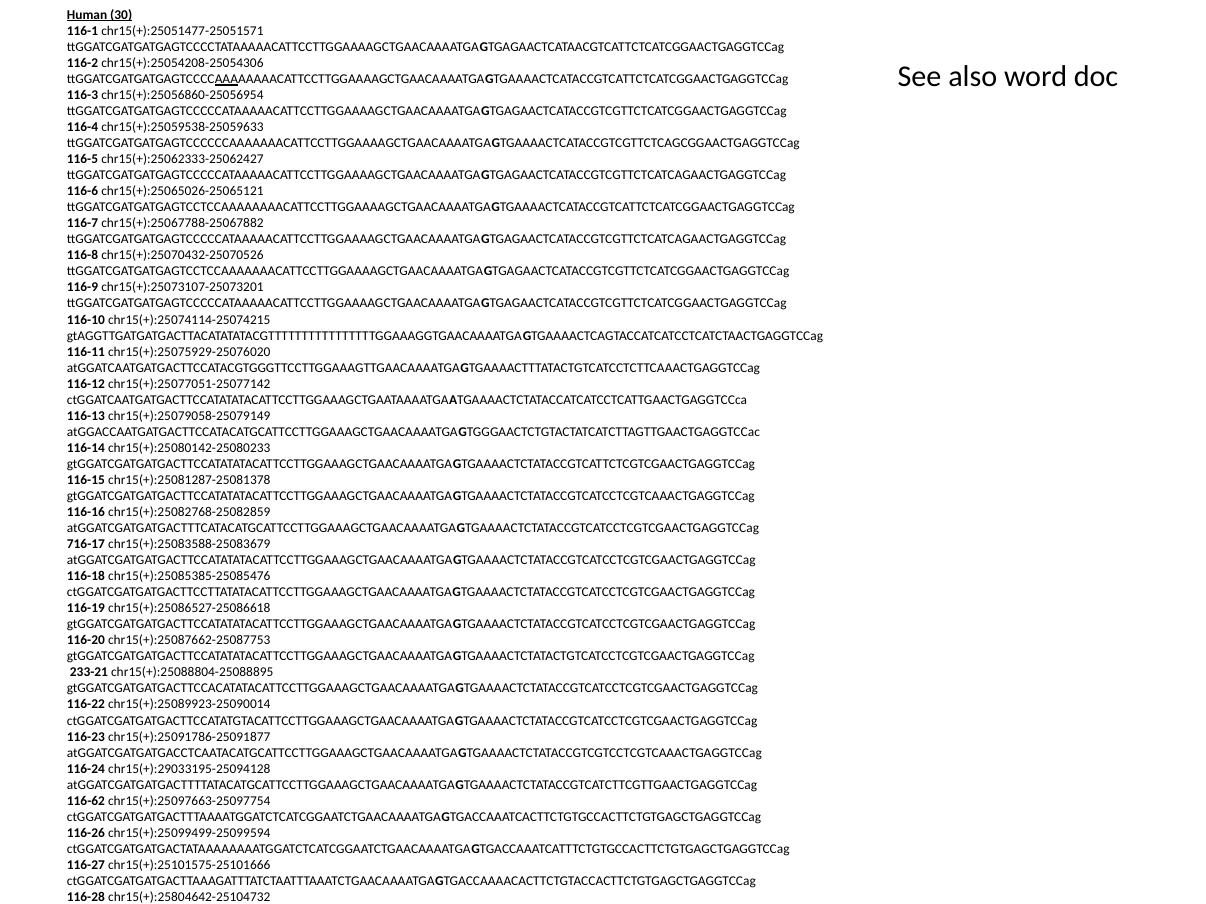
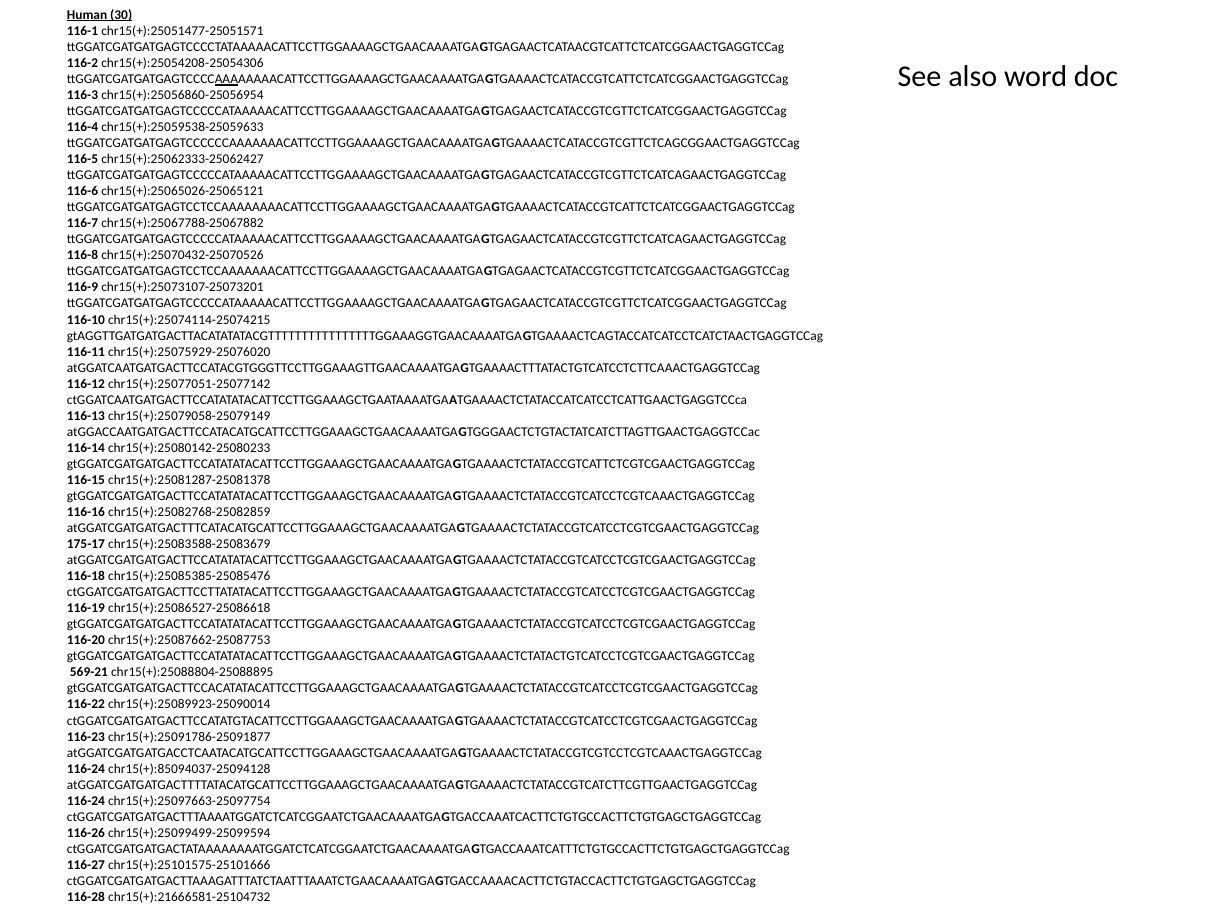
716-17: 716-17 -> 175-17 (86, 544)
233-21: 233-21 -> 569-21 (89, 673)
chr15(+):29033195-25094128: chr15(+):29033195-25094128 -> chr15(+):85094037-25094128 (189, 769)
116-62: 116-62 -> 116-24 (86, 801)
chr15(+):25804642-25104732: chr15(+):25804642-25104732 -> chr15(+):21666581-25104732 (189, 898)
